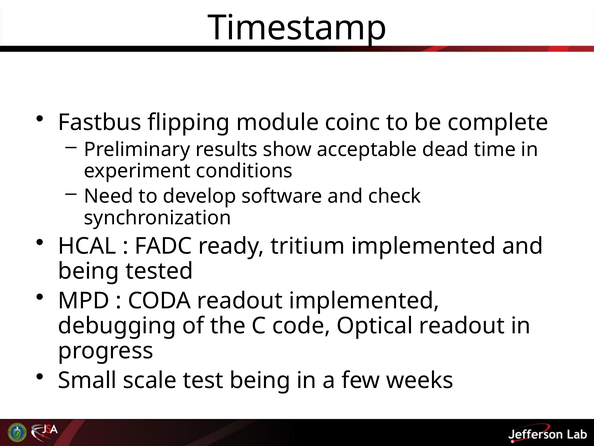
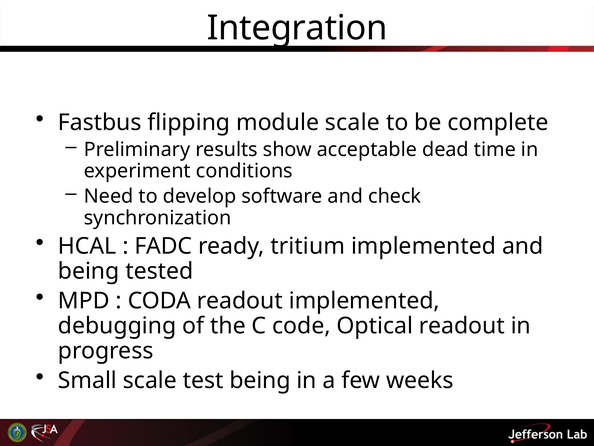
Timestamp: Timestamp -> Integration (297, 28)
module coinc: coinc -> scale (352, 122)
